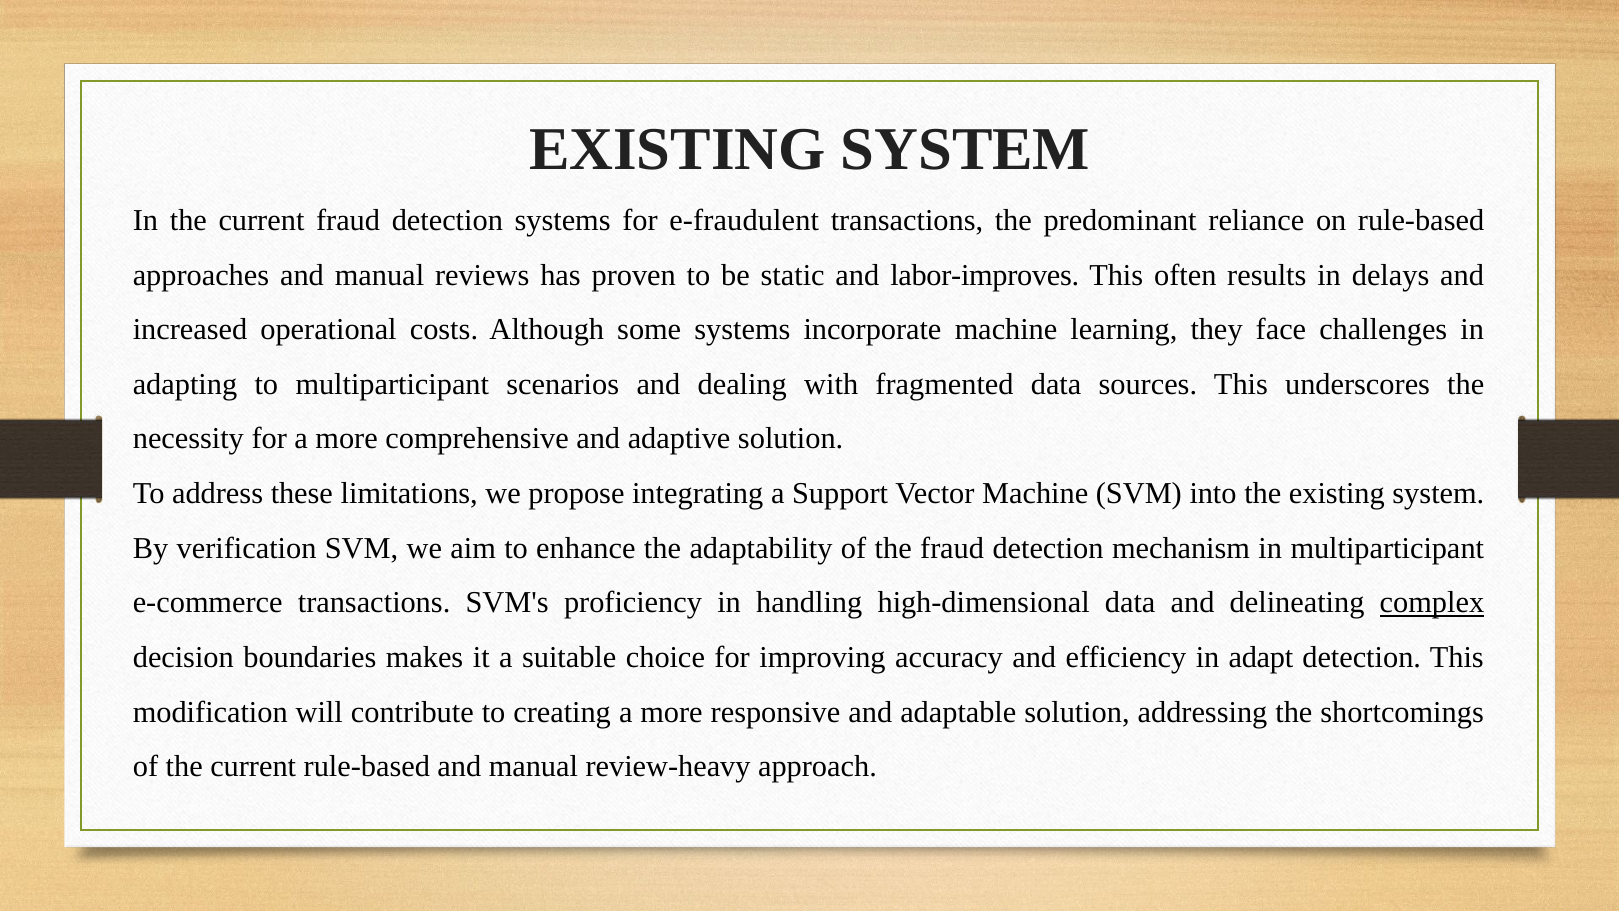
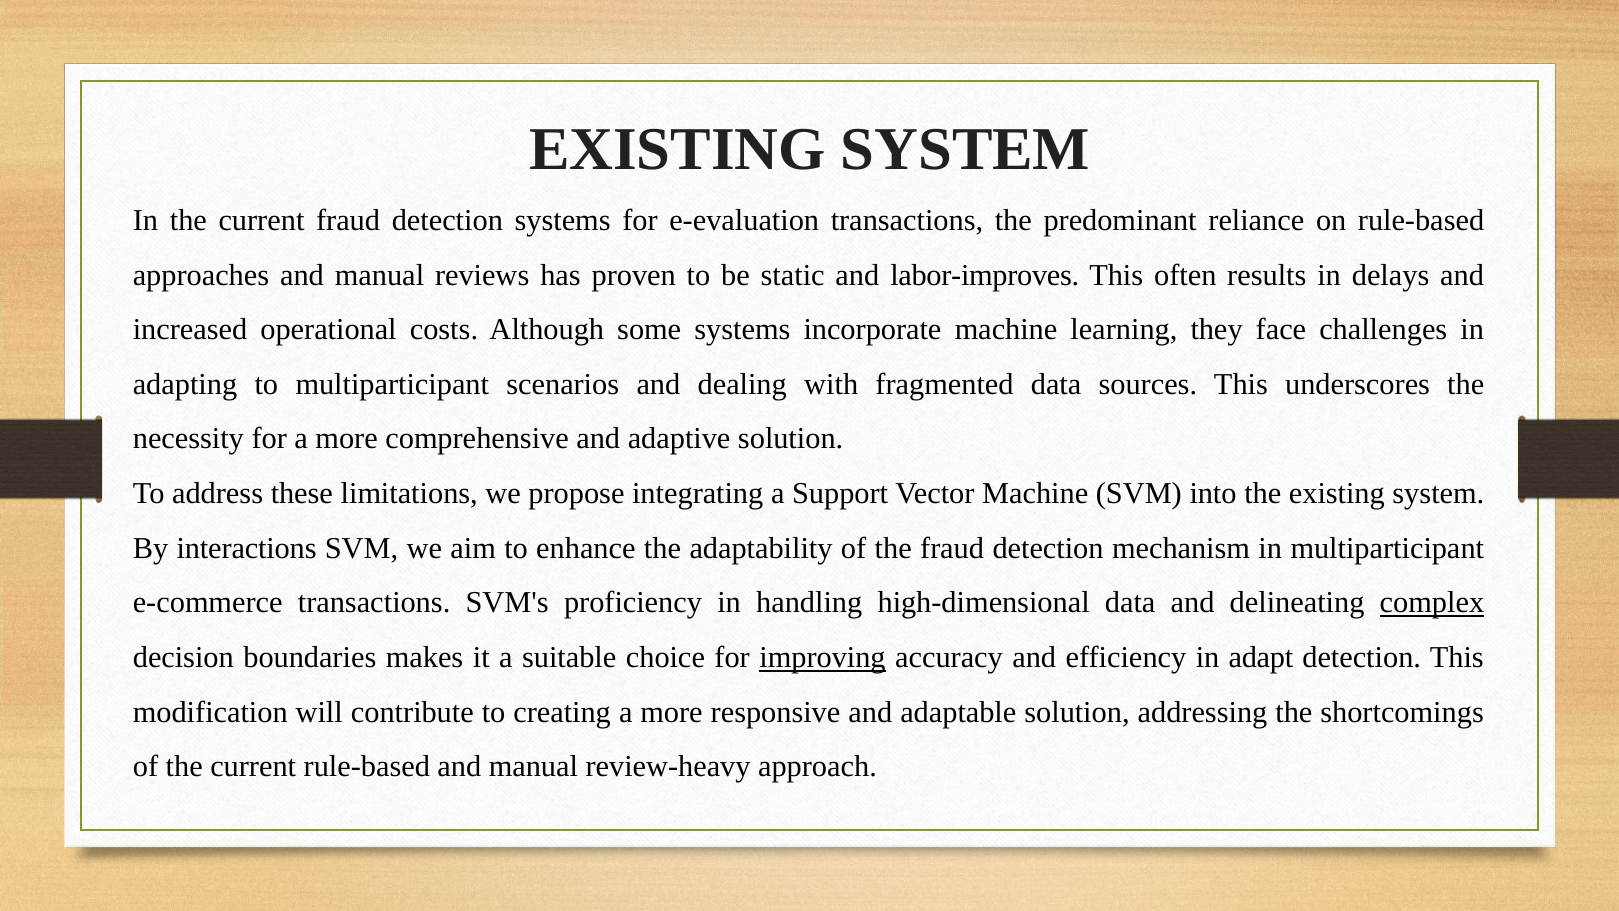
e-fraudulent: e-fraudulent -> e-evaluation (744, 220)
verification: verification -> interactions (247, 548)
improving underline: none -> present (823, 657)
